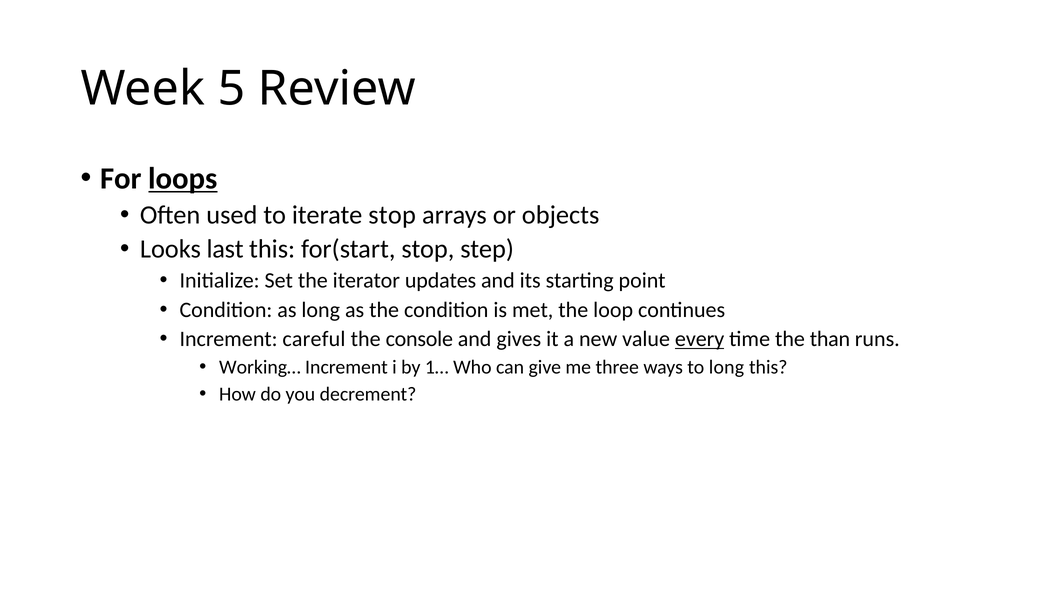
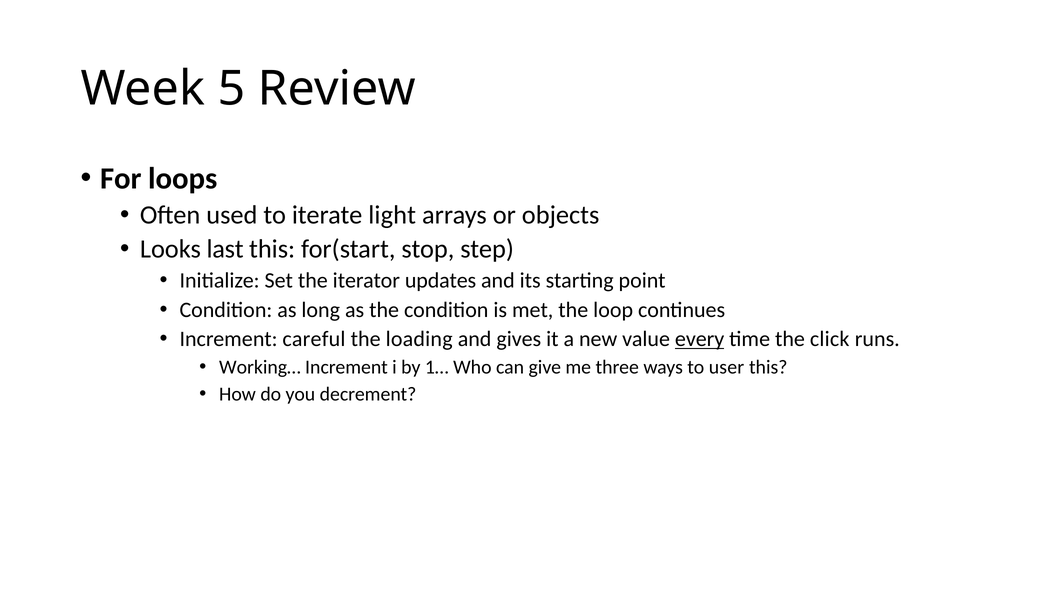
loops underline: present -> none (183, 179)
iterate stop: stop -> light (392, 215)
console: console -> loading (419, 339)
than: than -> click (830, 339)
to long: long -> user (726, 367)
